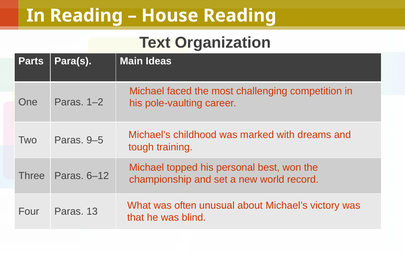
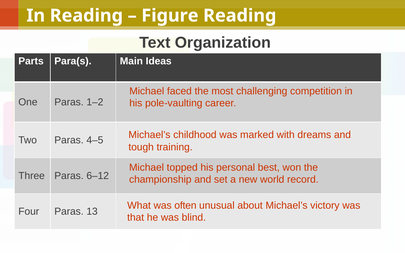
House: House -> Figure (170, 16)
9–5: 9–5 -> 4–5 (95, 140)
